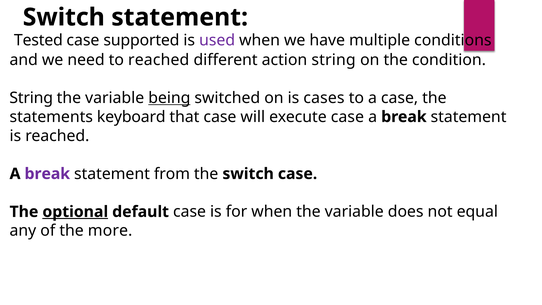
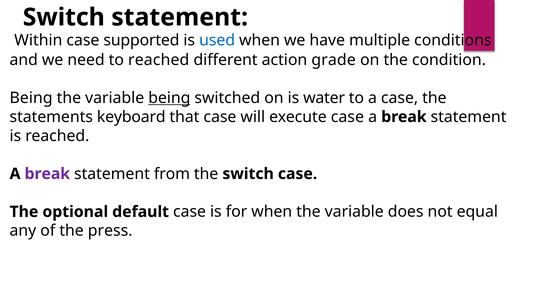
Tested: Tested -> Within (38, 40)
used colour: purple -> blue (217, 40)
action string: string -> grade (334, 60)
String: String -> Being (31, 98)
cases: cases -> water (324, 98)
optional underline: present -> none (75, 212)
more: more -> press (110, 231)
